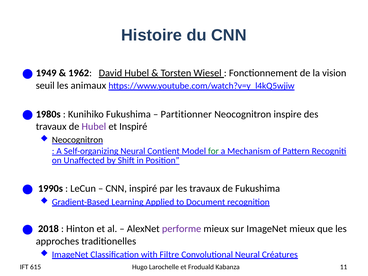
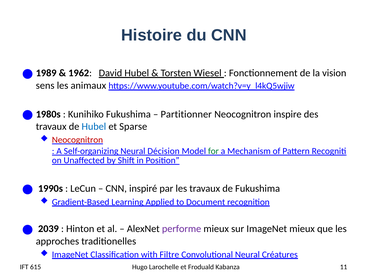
1949: 1949 -> 1989 (46, 73)
seuil: seuil -> sens (45, 86)
Hubel colour: purple -> blue (94, 126)
et Inspiré: Inspiré -> Sparse (133, 126)
Neocognitron colour: black -> red (77, 140)
Contient: Contient -> Décision (164, 151)
2018: 2018 -> 2039 (48, 229)
